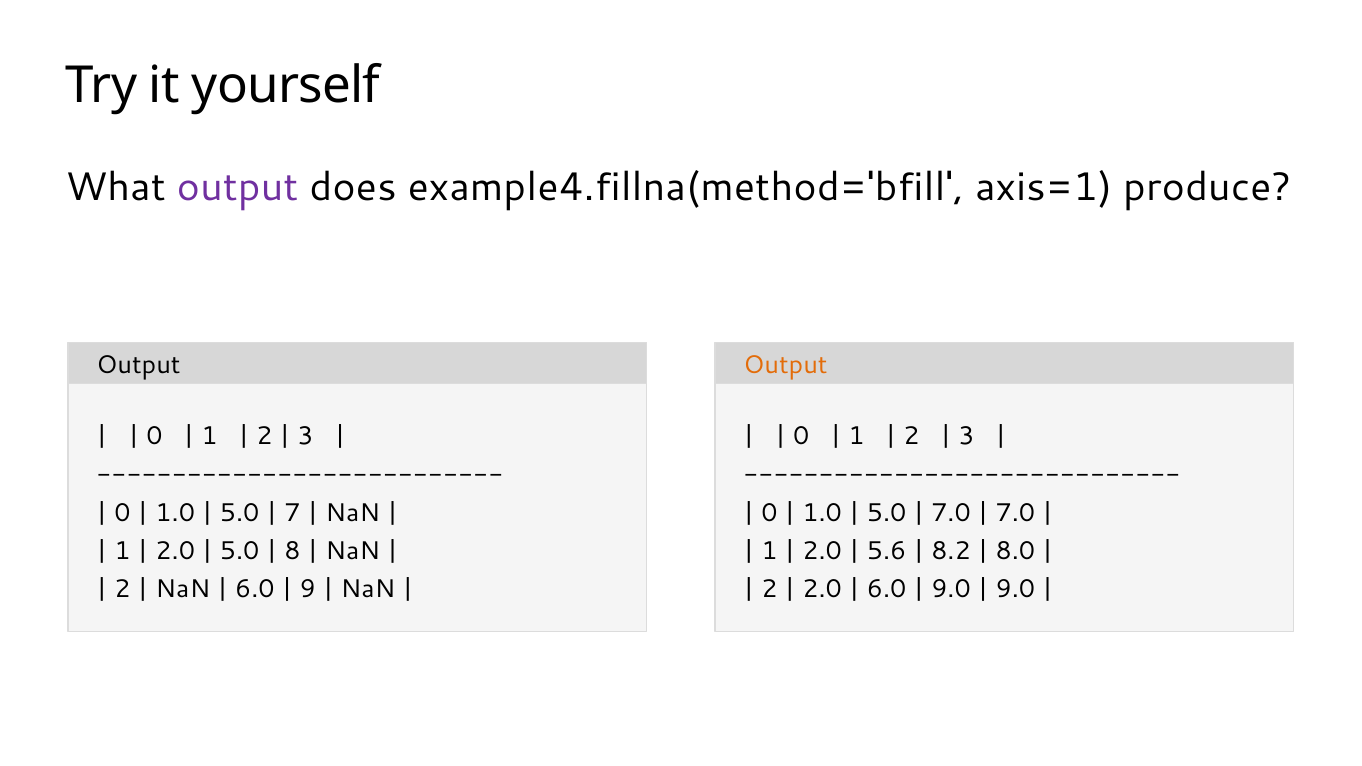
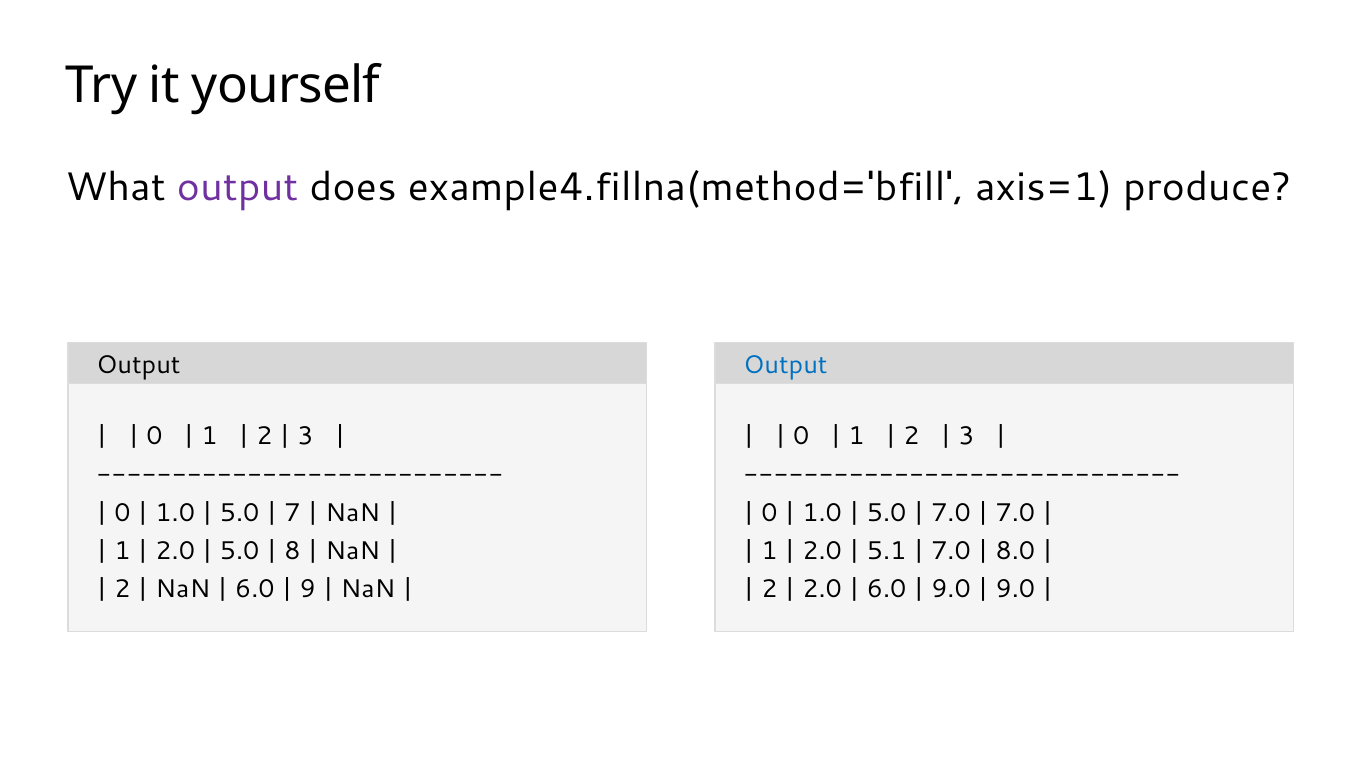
Output colour: orange -> blue (786, 365)
5.6: 5.6 -> 5.1 (887, 551)
8.2: 8.2 -> 7.0 (951, 551)
